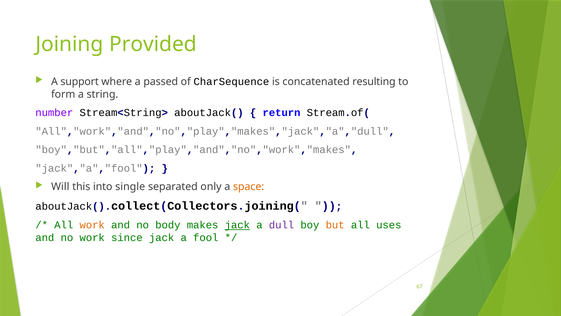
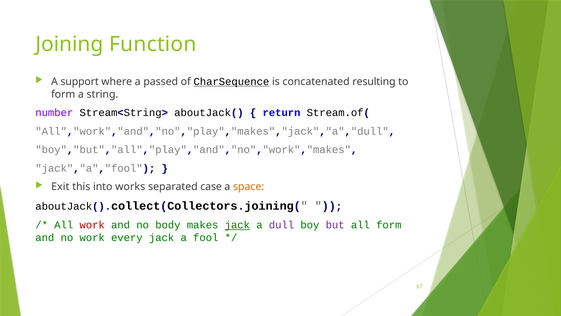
Provided: Provided -> Function (153, 44)
CharSequence underline: none -> present (231, 82)
Will: Will -> Exit (60, 187)
single: single -> works (130, 187)
only: only -> case (211, 187)
work colour: orange -> red (92, 225)
but colour: orange -> purple (335, 225)
all uses: uses -> form (389, 225)
since: since -> every (127, 237)
